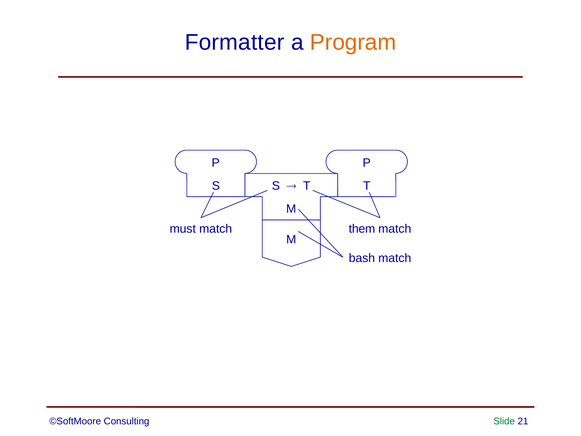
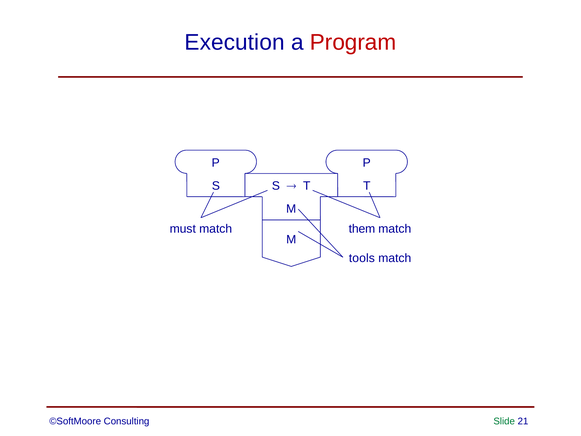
Formatter: Formatter -> Execution (235, 42)
Program colour: orange -> red (353, 42)
bash: bash -> tools (362, 258)
